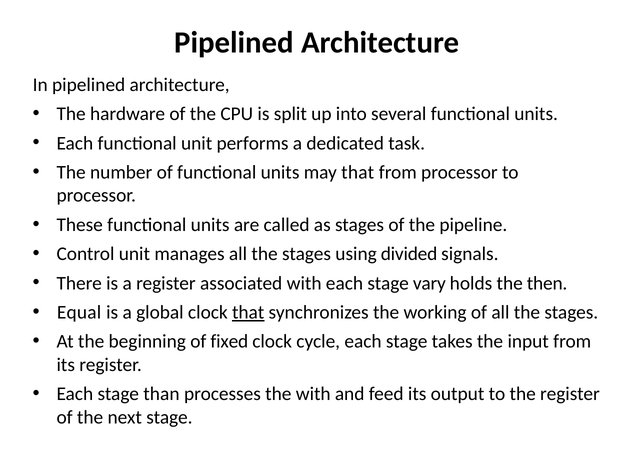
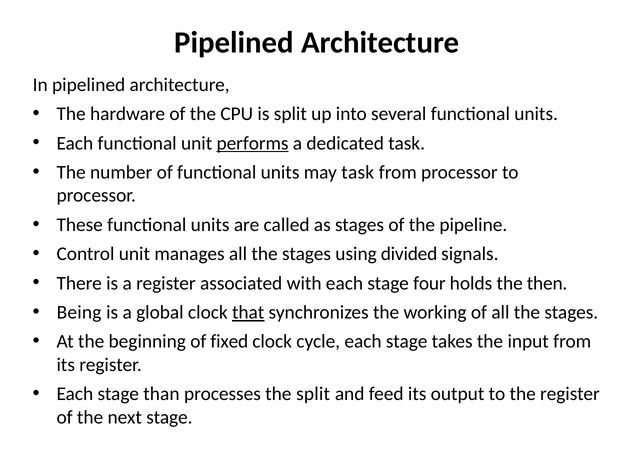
performs underline: none -> present (253, 143)
may that: that -> task (358, 173)
vary: vary -> four (429, 283)
Equal: Equal -> Being (79, 313)
the with: with -> split (313, 394)
